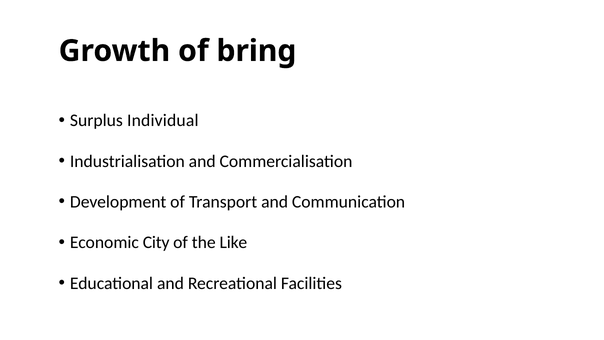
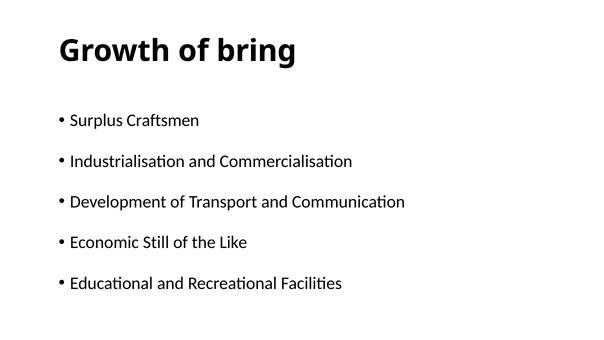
Individual: Individual -> Craftsmen (163, 121)
City: City -> Still (156, 242)
